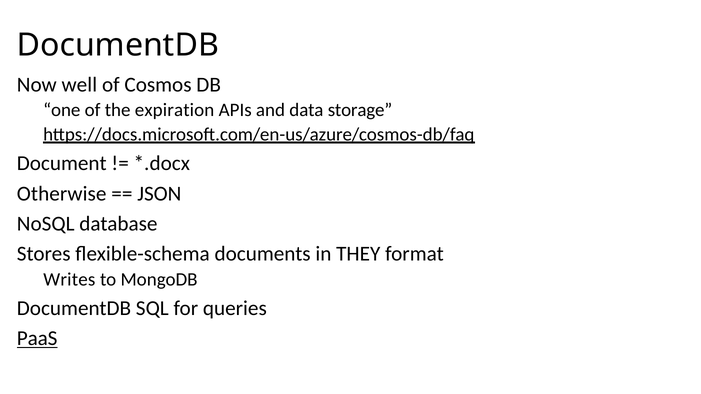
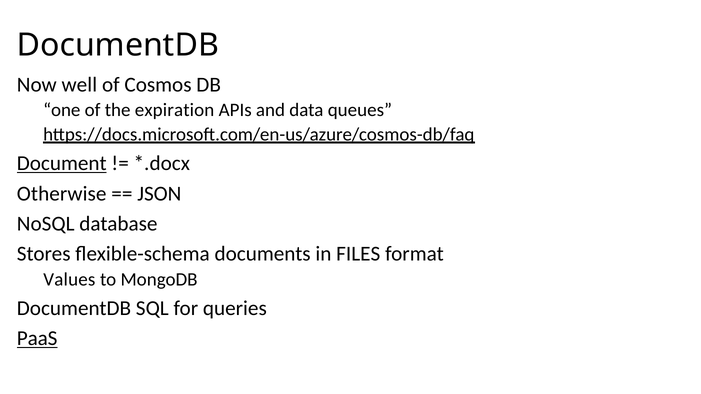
storage: storage -> queues (360, 110)
Document underline: none -> present (62, 164)
THEY: THEY -> FILES (358, 254)
Writes: Writes -> Values (69, 280)
